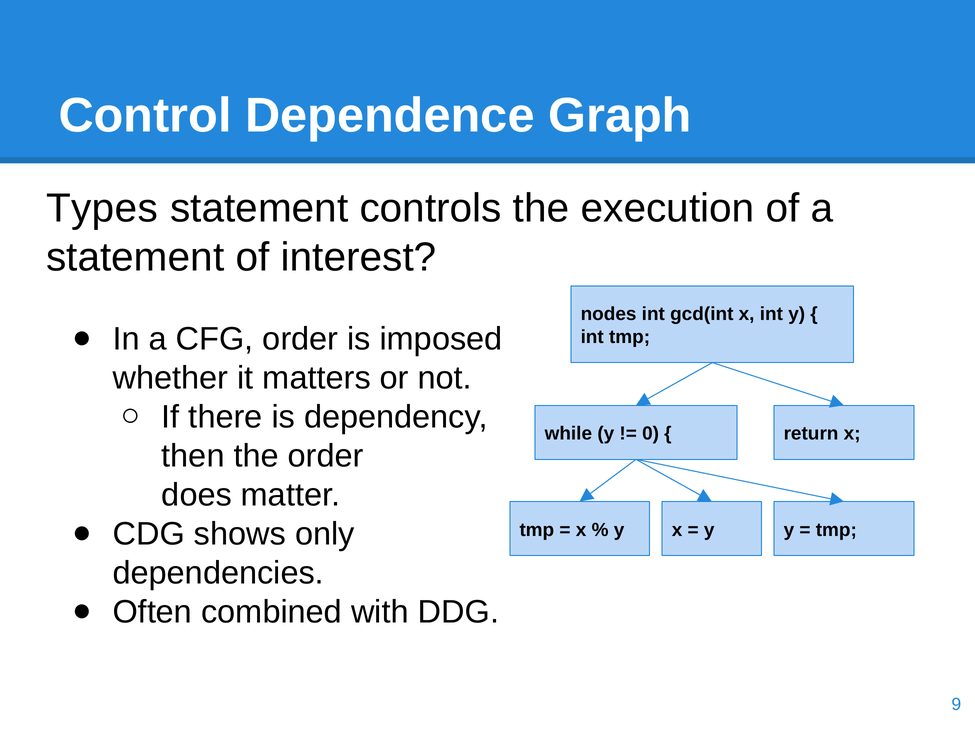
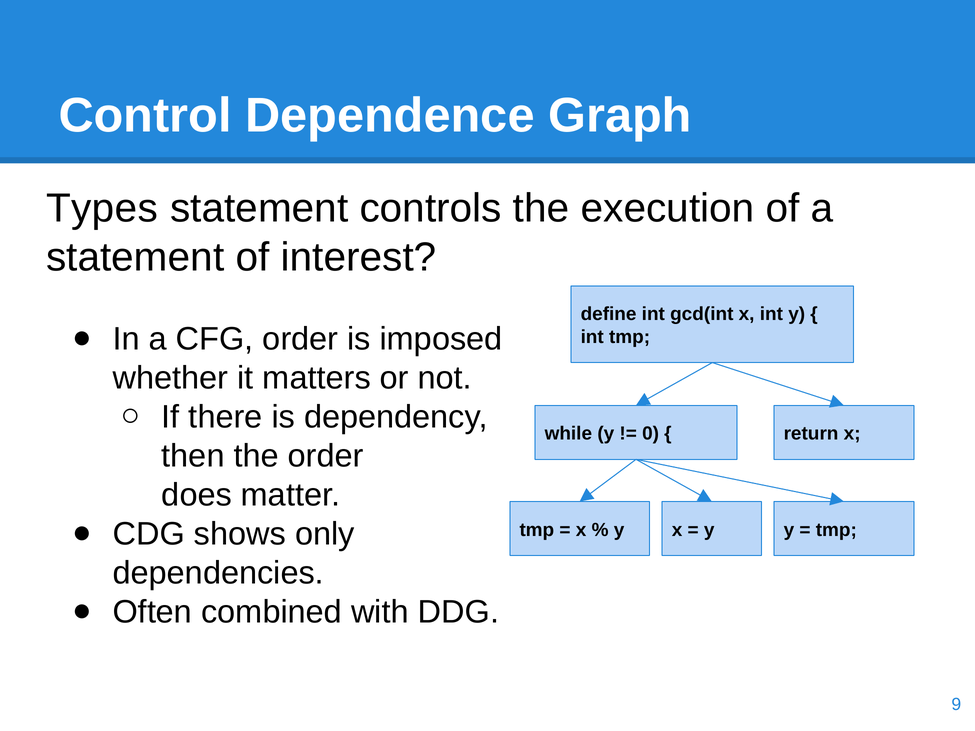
nodes: nodes -> define (609, 314)
